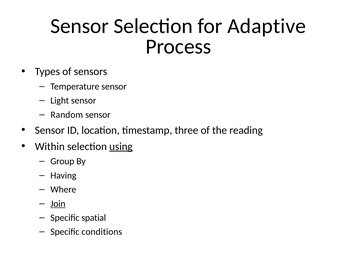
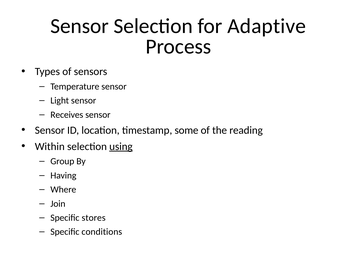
Random: Random -> Receives (67, 115)
three: three -> some (186, 130)
Join underline: present -> none (58, 203)
spatial: spatial -> stores (94, 218)
